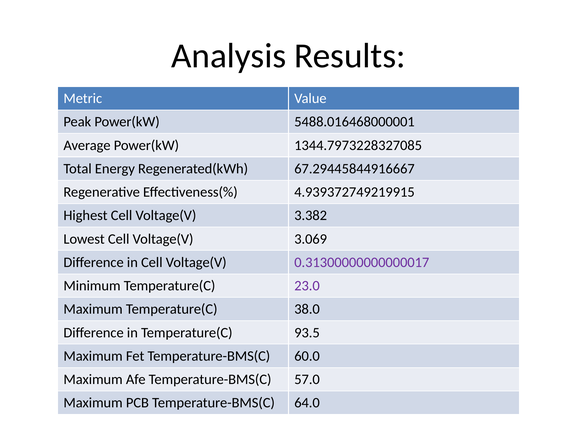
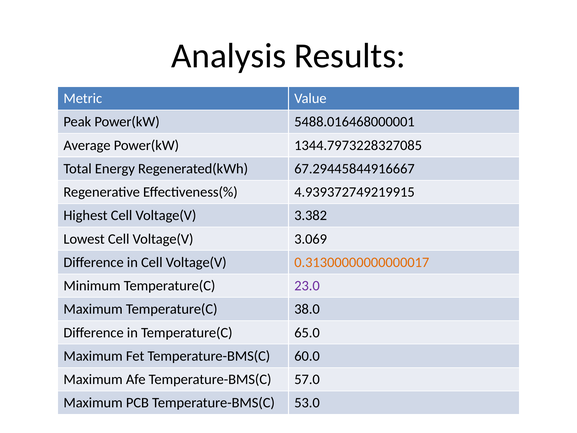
0.31300000000000017 colour: purple -> orange (362, 262)
93.5: 93.5 -> 65.0 (307, 332)
64.0: 64.0 -> 53.0 (307, 403)
